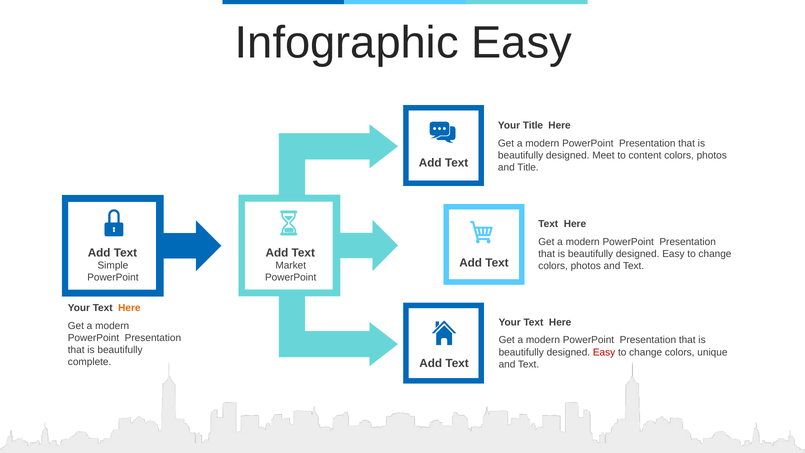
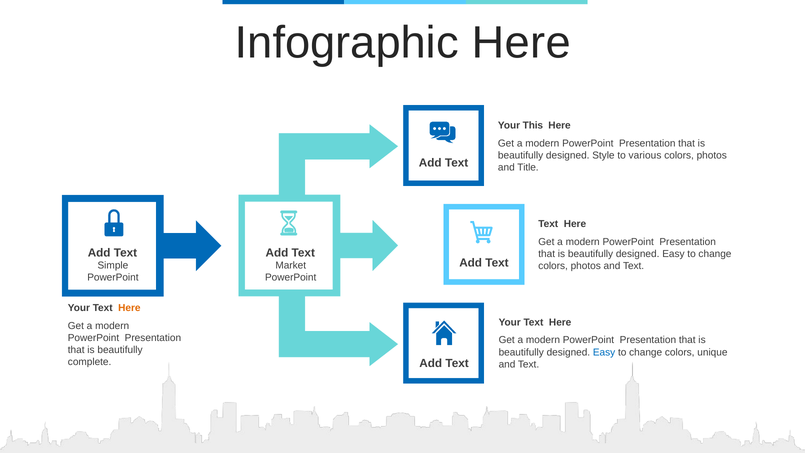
Infographic Easy: Easy -> Here (521, 43)
Your Title: Title -> This (533, 125)
Meet: Meet -> Style (603, 155)
content: content -> various (645, 155)
Easy colour: red -> blue (604, 352)
